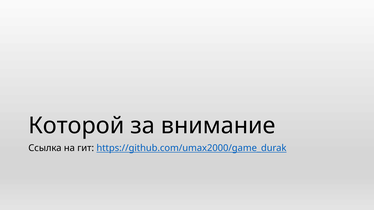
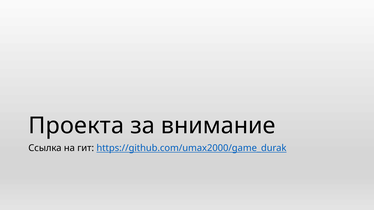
Которой: Которой -> Проекта (76, 126)
